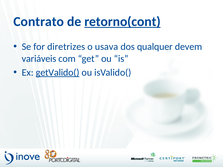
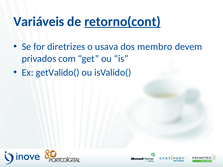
Contrato: Contrato -> Variáveis (39, 22)
qualquer: qualquer -> membro (155, 47)
variáveis: variáveis -> privados (39, 59)
getValido( underline: present -> none (58, 73)
